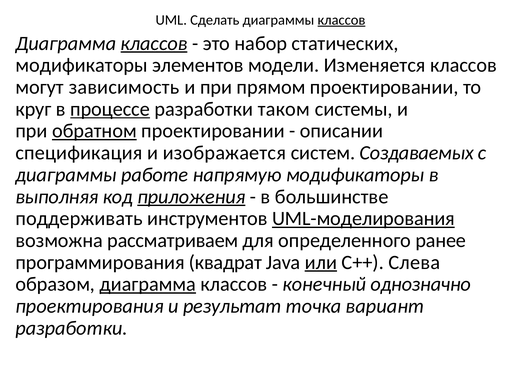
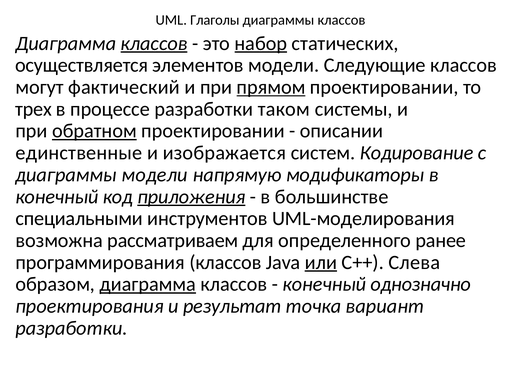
Сделать: Сделать -> Глаголы (215, 20)
классов underline: present -> none (341, 20)
набор underline: none -> present (261, 43)
модификаторы: модификаторы -> осуществляется (82, 65)
Изменяется: Изменяется -> Следующие (375, 65)
зависимость: зависимость -> фактический (124, 87)
прямом underline: none -> present (271, 87)
круг: круг -> трех (33, 109)
процессе underline: present -> none (110, 109)
спецификация: спецификация -> единственные (79, 153)
Создаваемых: Создаваемых -> Кодирование (417, 153)
диаграммы работе: работе -> модели (155, 175)
выполняя: выполняя -> конечный (57, 197)
поддерживать: поддерживать -> специальными (79, 218)
UML-моделирования underline: present -> none (363, 218)
программирования квадрат: квадрат -> классов (225, 262)
